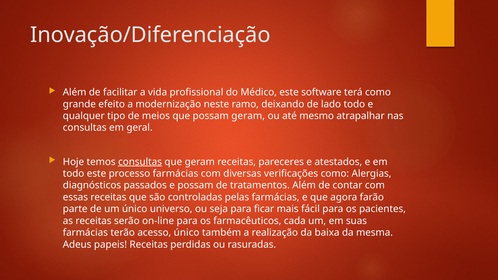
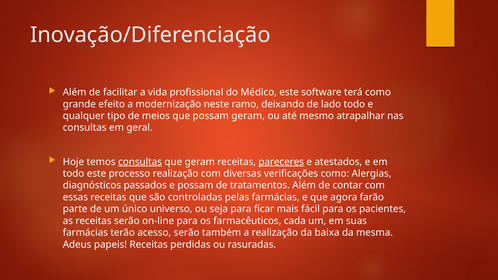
pareceres underline: none -> present (281, 162)
processo farmácias: farmácias -> realização (176, 174)
acesso único: único -> serão (187, 233)
